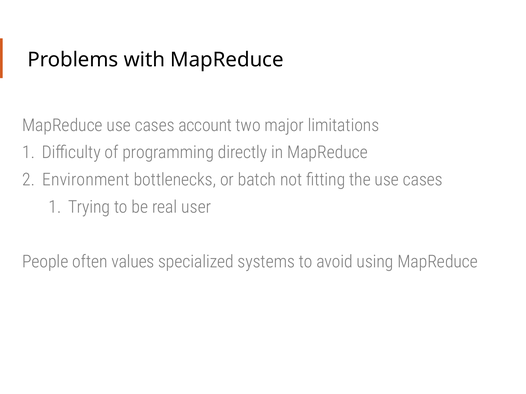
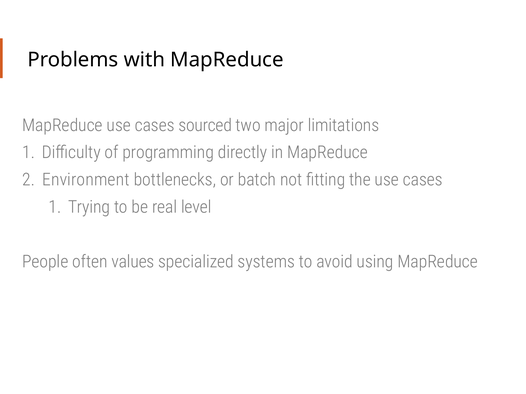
account: account -> sourced (205, 125)
user: user -> level (196, 207)
